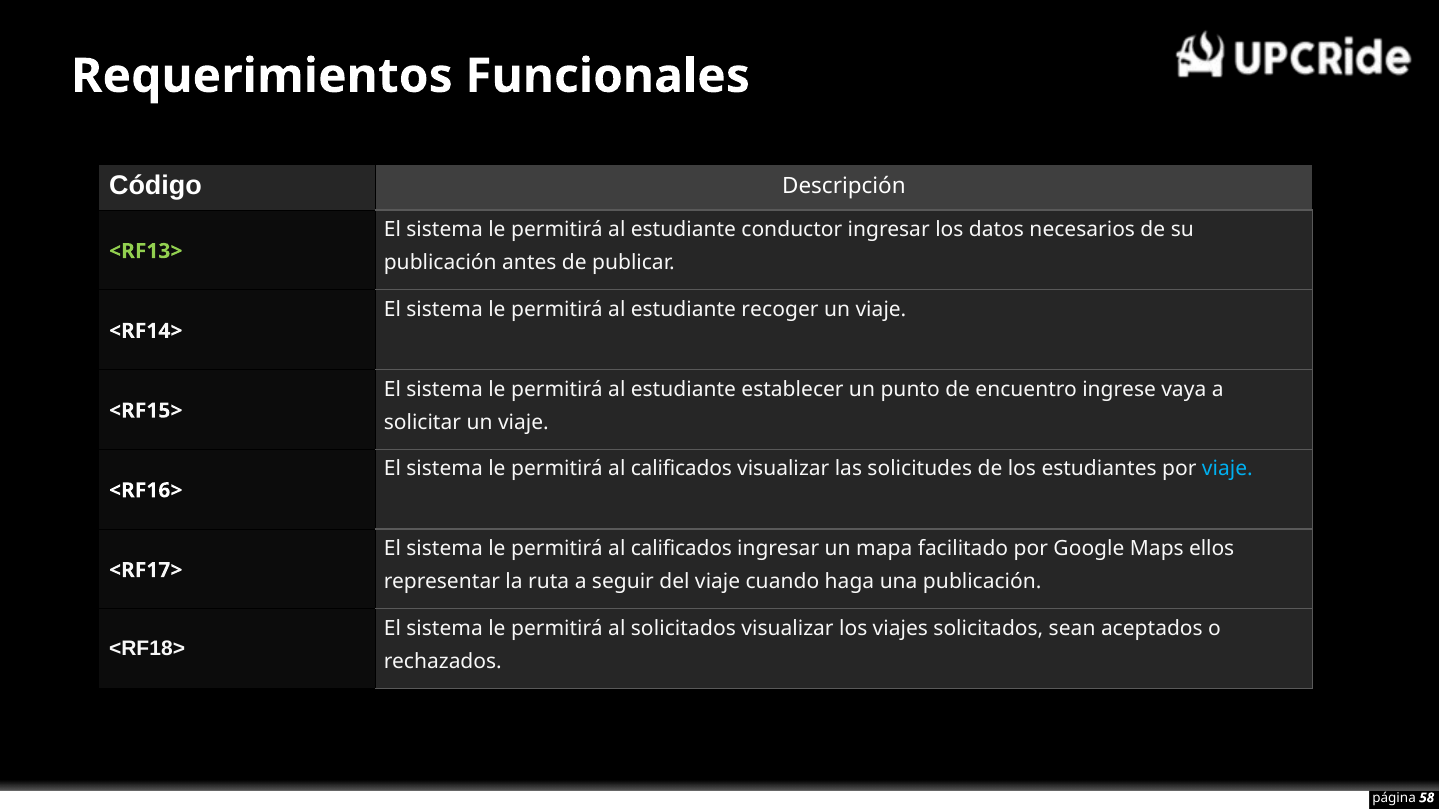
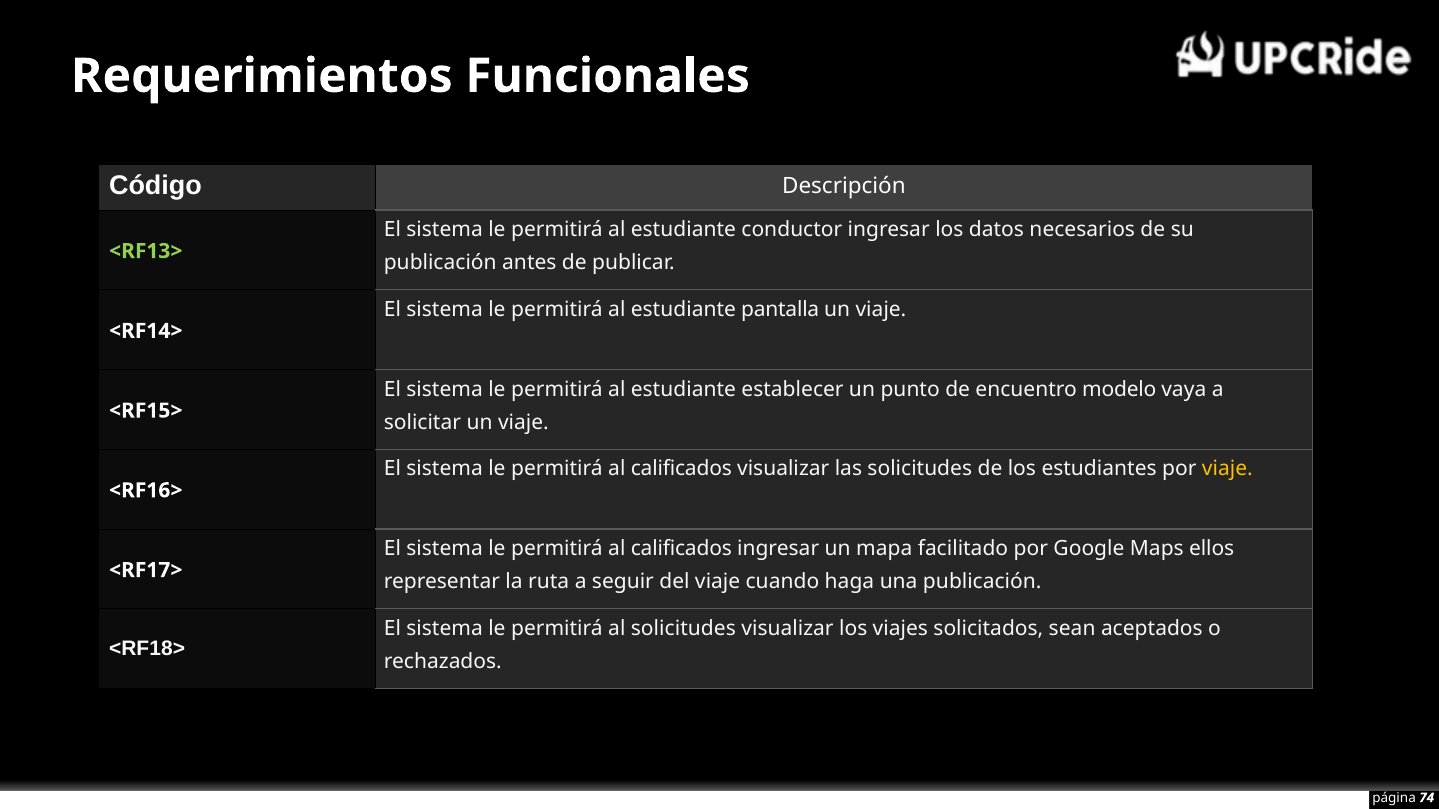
recoger: recoger -> pantalla (780, 310)
ingrese: ingrese -> modelo (1119, 390)
viaje colour: light blue -> yellow (1227, 469)
al solicitados: solicitados -> solicitudes (683, 629)
58: 58 -> 74 (1427, 798)
